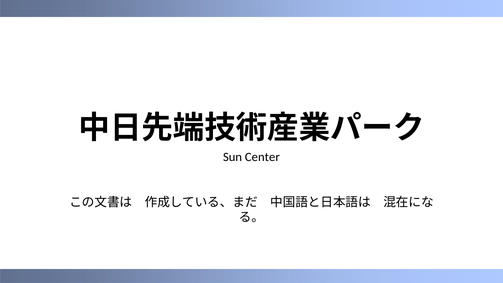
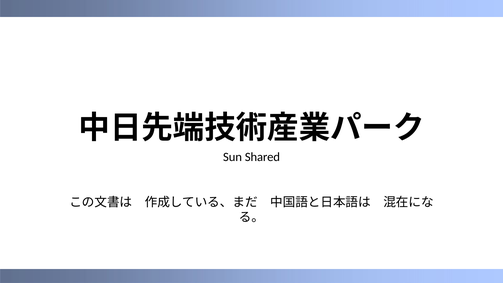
Center: Center -> Shared (262, 157)
